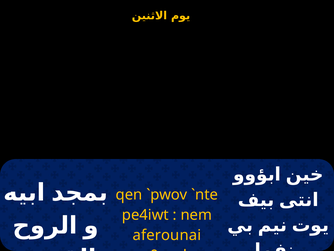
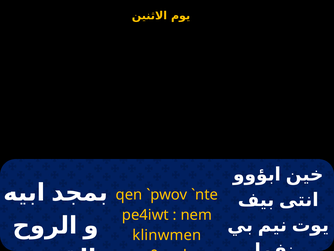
aferounai: aferounai -> klinwmen (167, 235)
